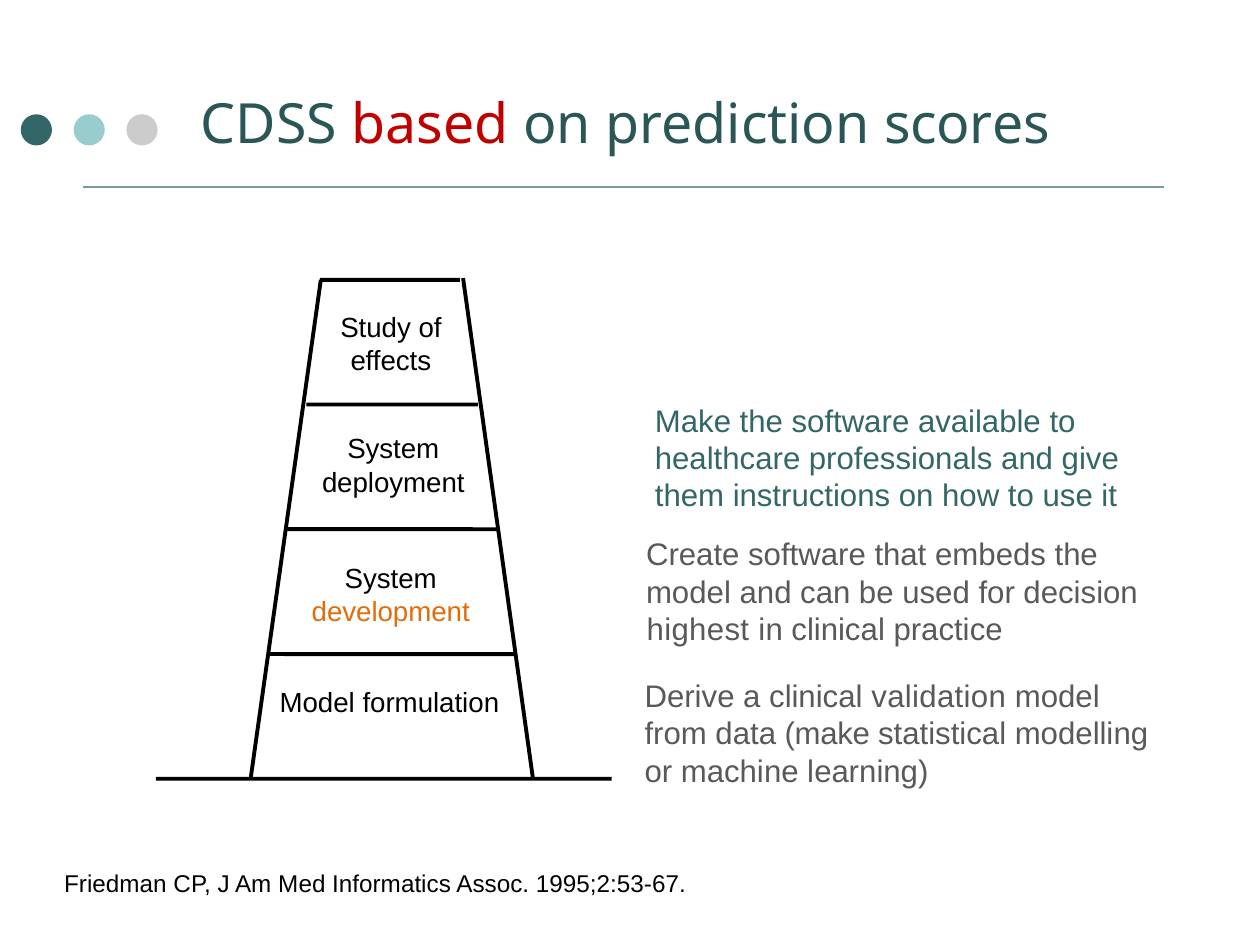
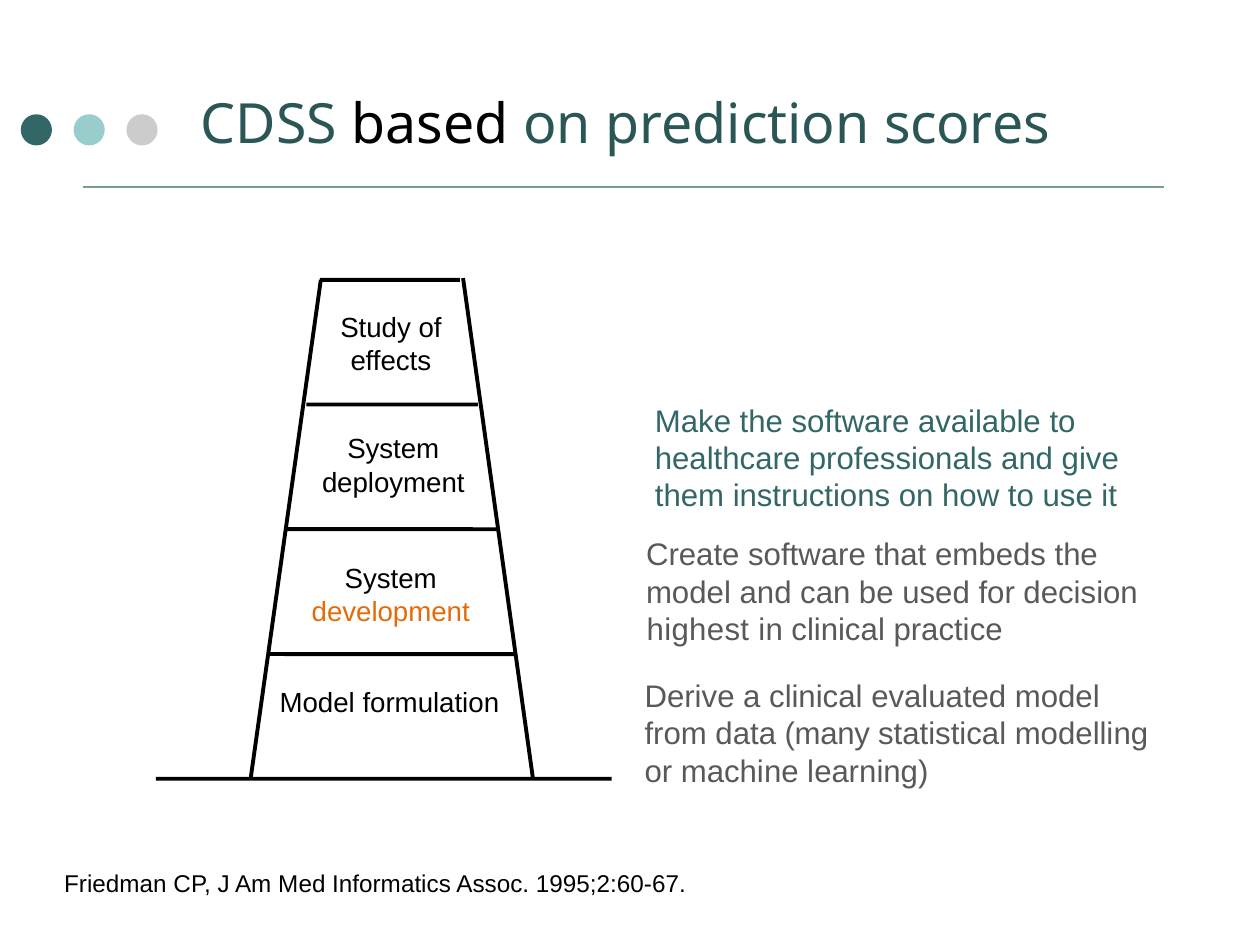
based colour: red -> black (430, 125)
validation: validation -> evaluated (939, 697)
data make: make -> many (827, 735)
1995;2:53-67: 1995;2:53-67 -> 1995;2:60-67 (611, 885)
